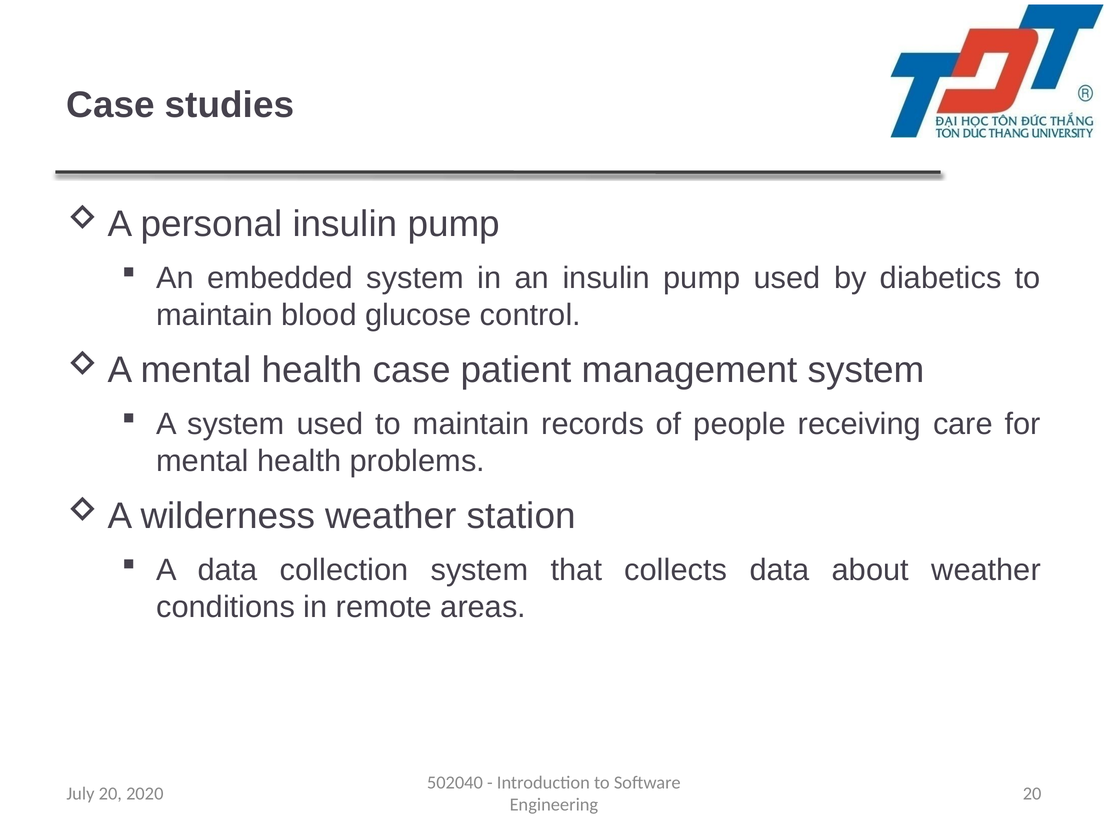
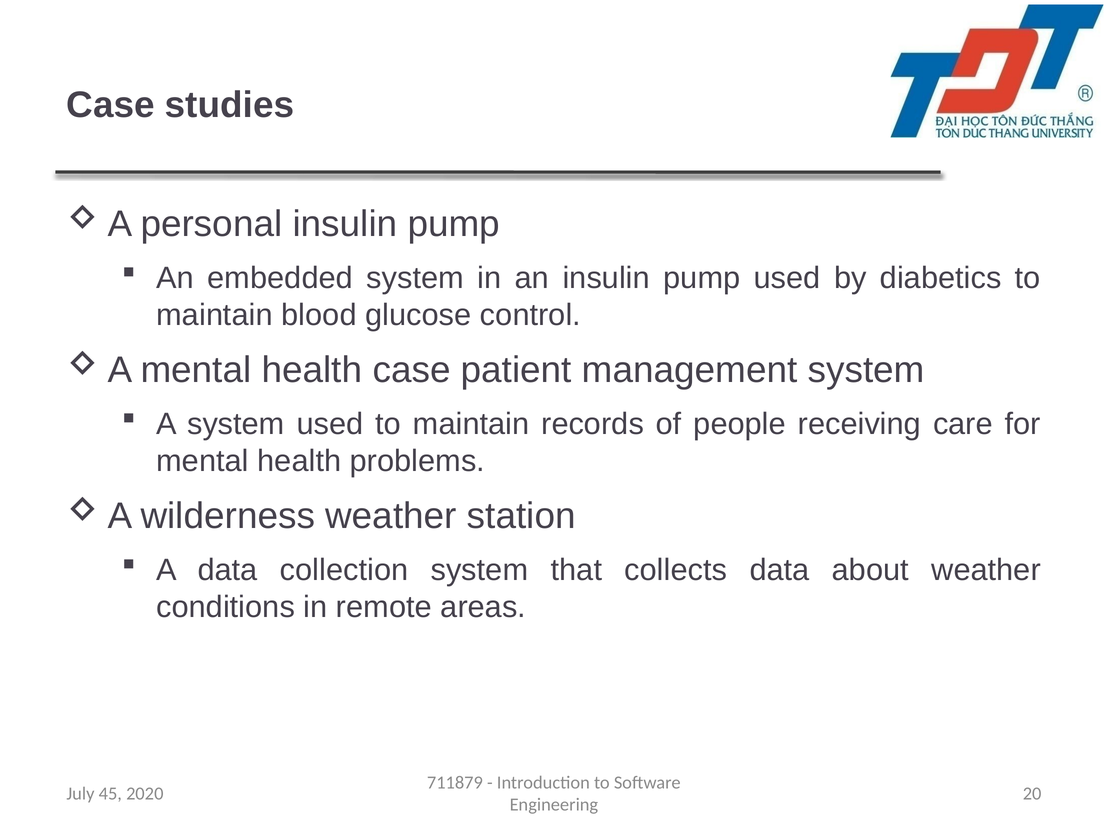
502040: 502040 -> 711879 (455, 783)
July 20: 20 -> 45 (110, 794)
